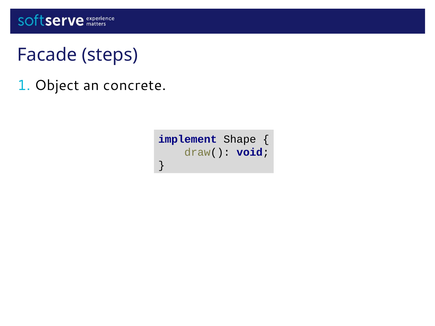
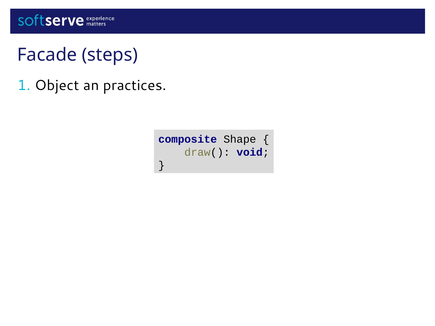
concrete: concrete -> practices (135, 86)
implement: implement -> composite (188, 139)
